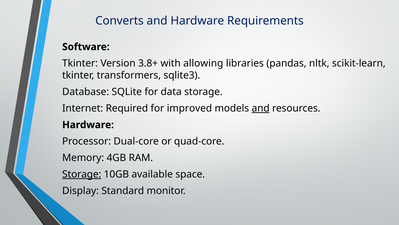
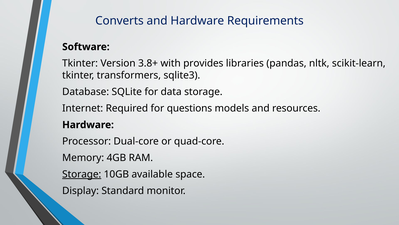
allowing: allowing -> provides (203, 63)
improved: improved -> questions (189, 108)
and underline: present -> none (261, 108)
